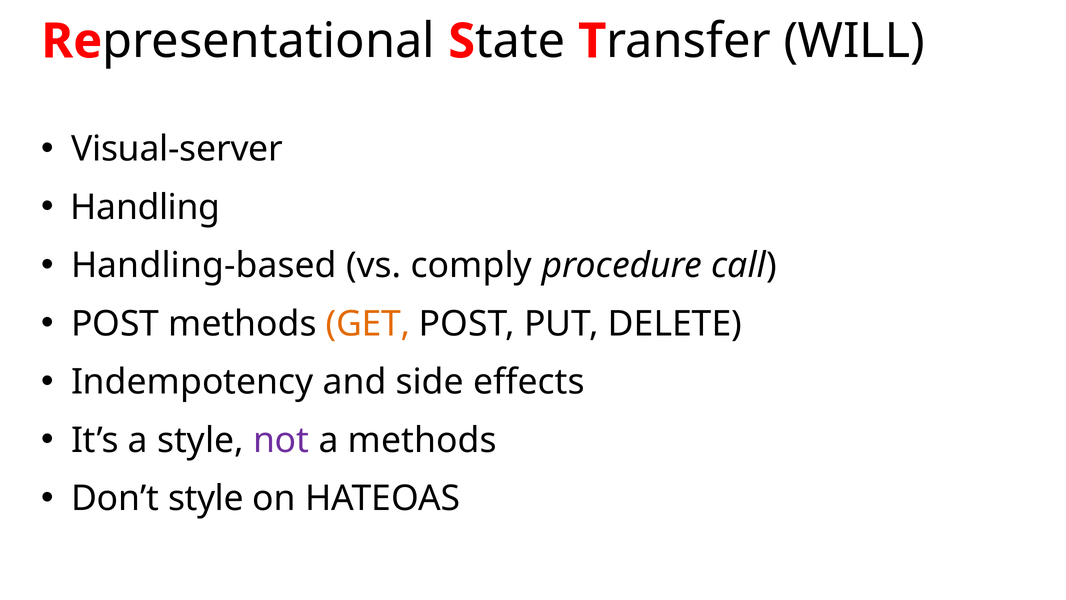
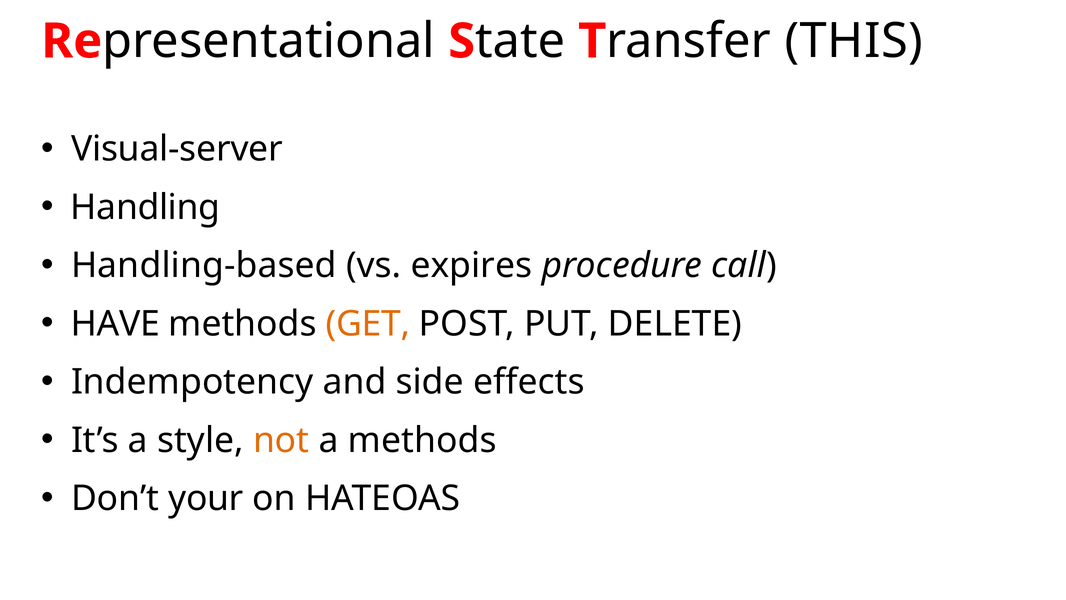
WILL: WILL -> THIS (854, 41)
comply: comply -> expires (471, 266)
POST: POST -> HAVE (115, 324)
not colour: purple -> orange (281, 440)
Don’t style: style -> your (206, 498)
